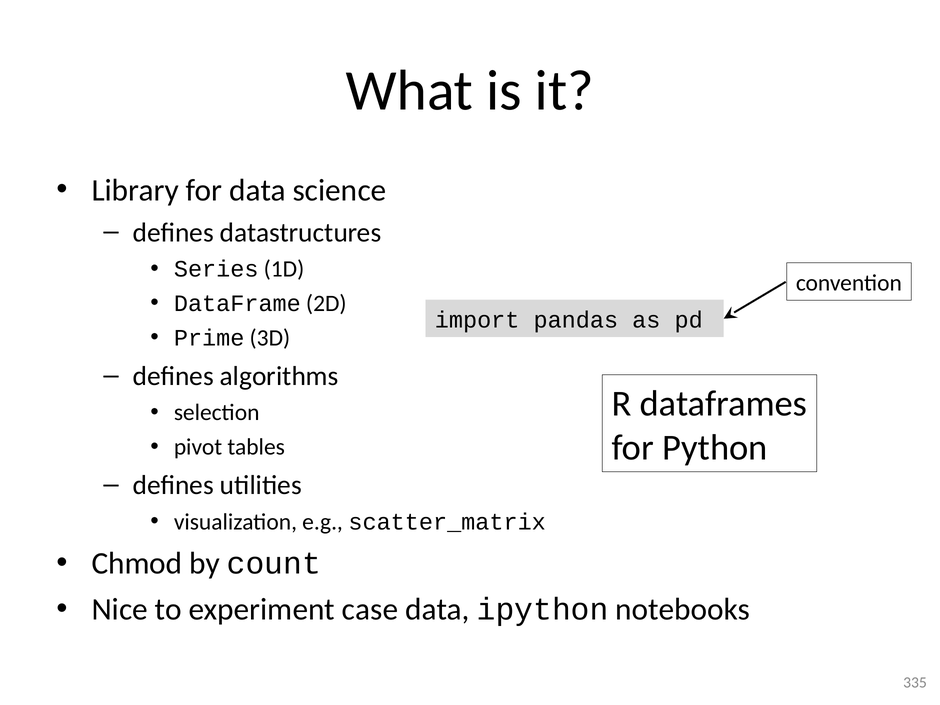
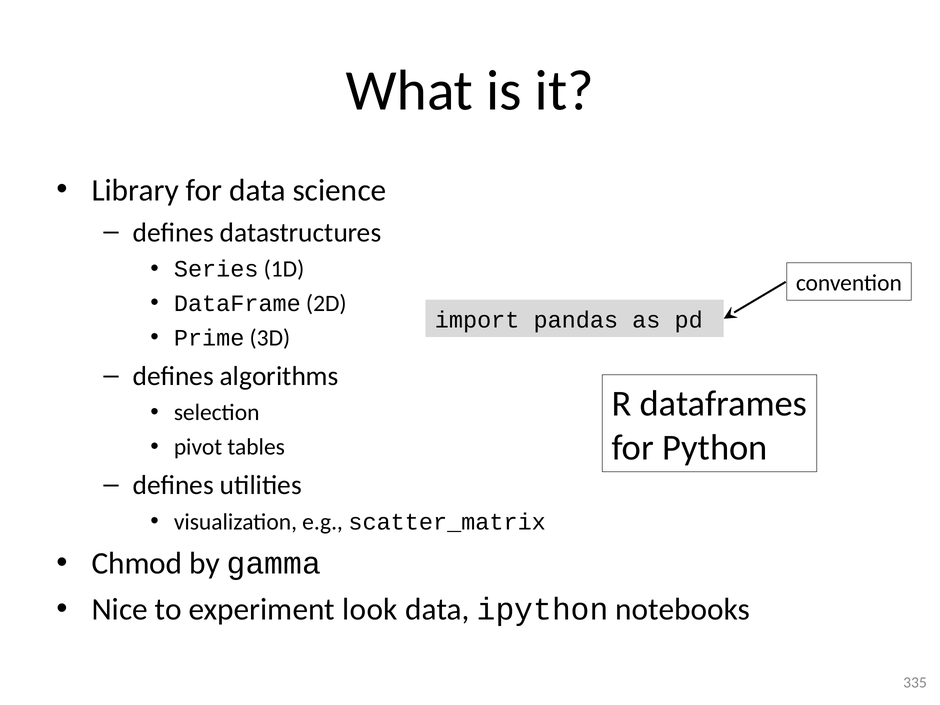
count: count -> gamma (274, 564)
case: case -> look (370, 610)
